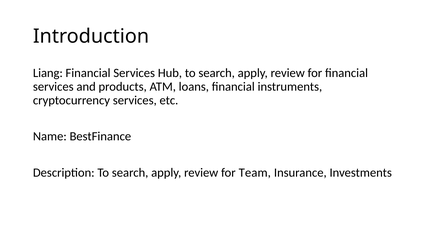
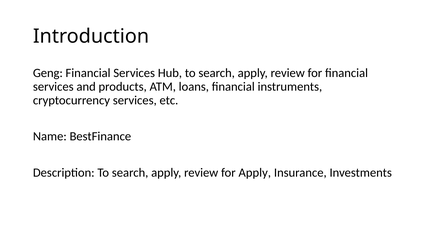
Liang: Liang -> Geng (48, 73)
for Team: Team -> Apply (255, 173)
